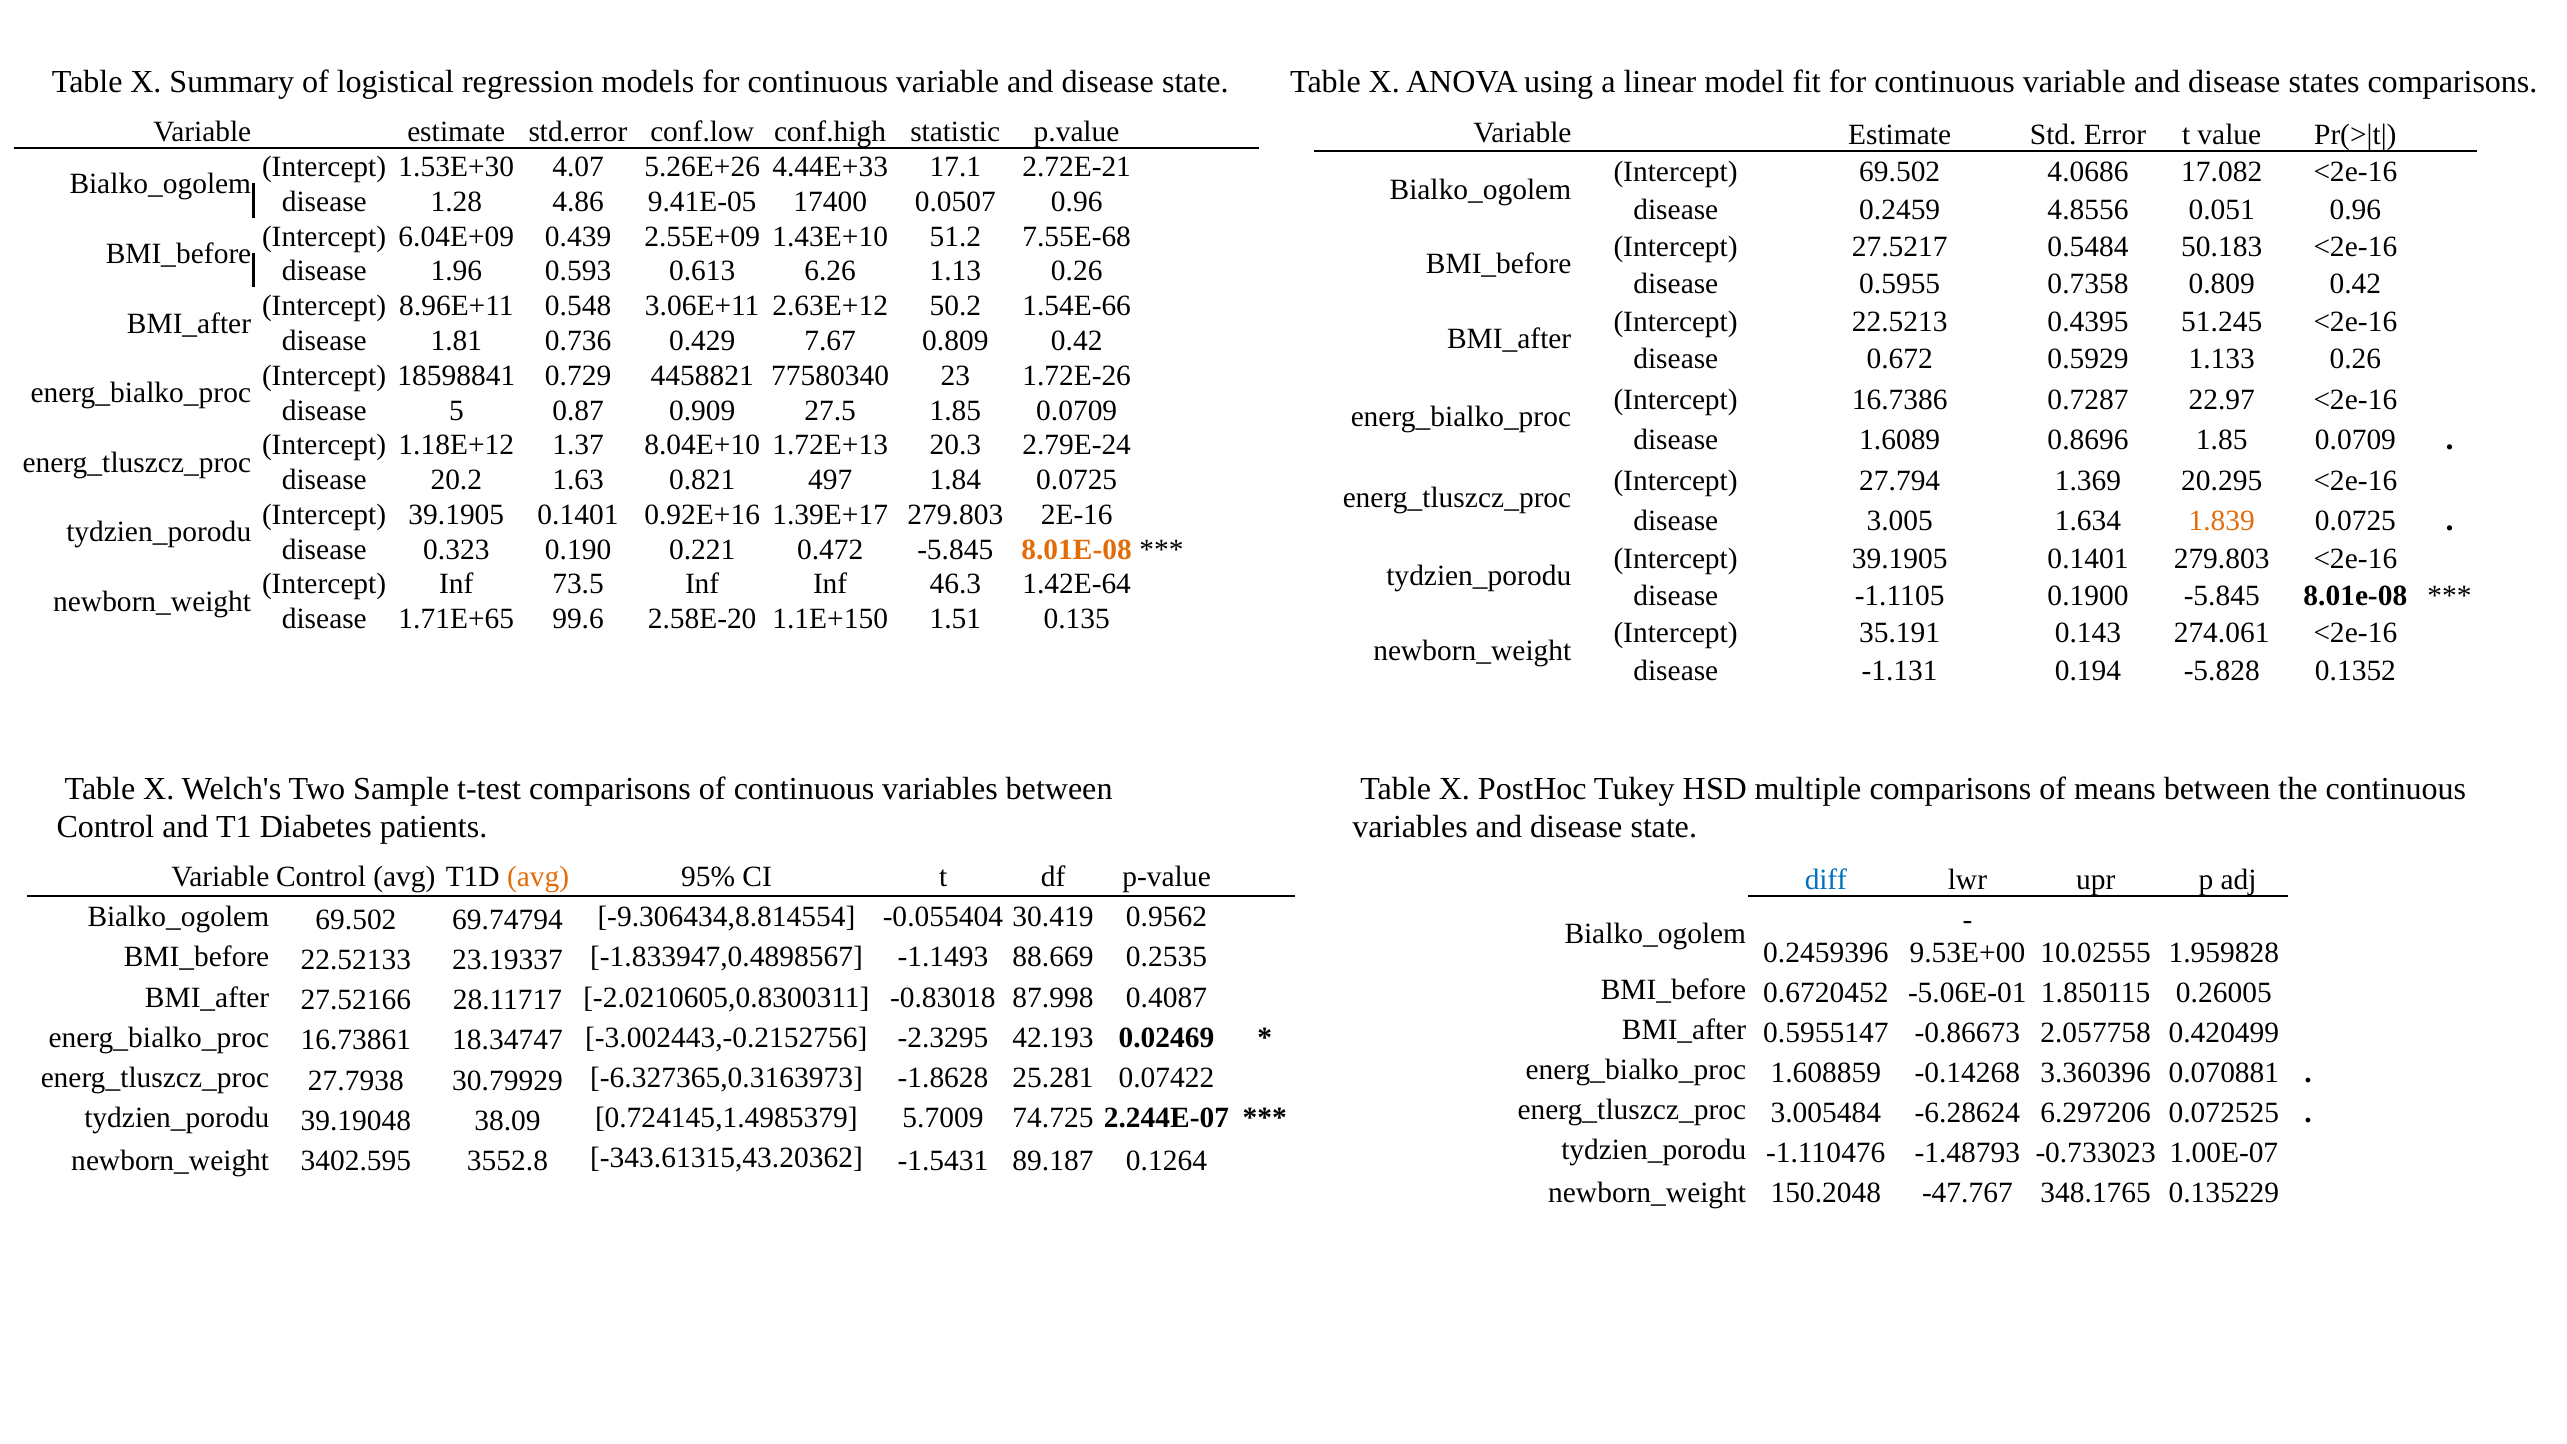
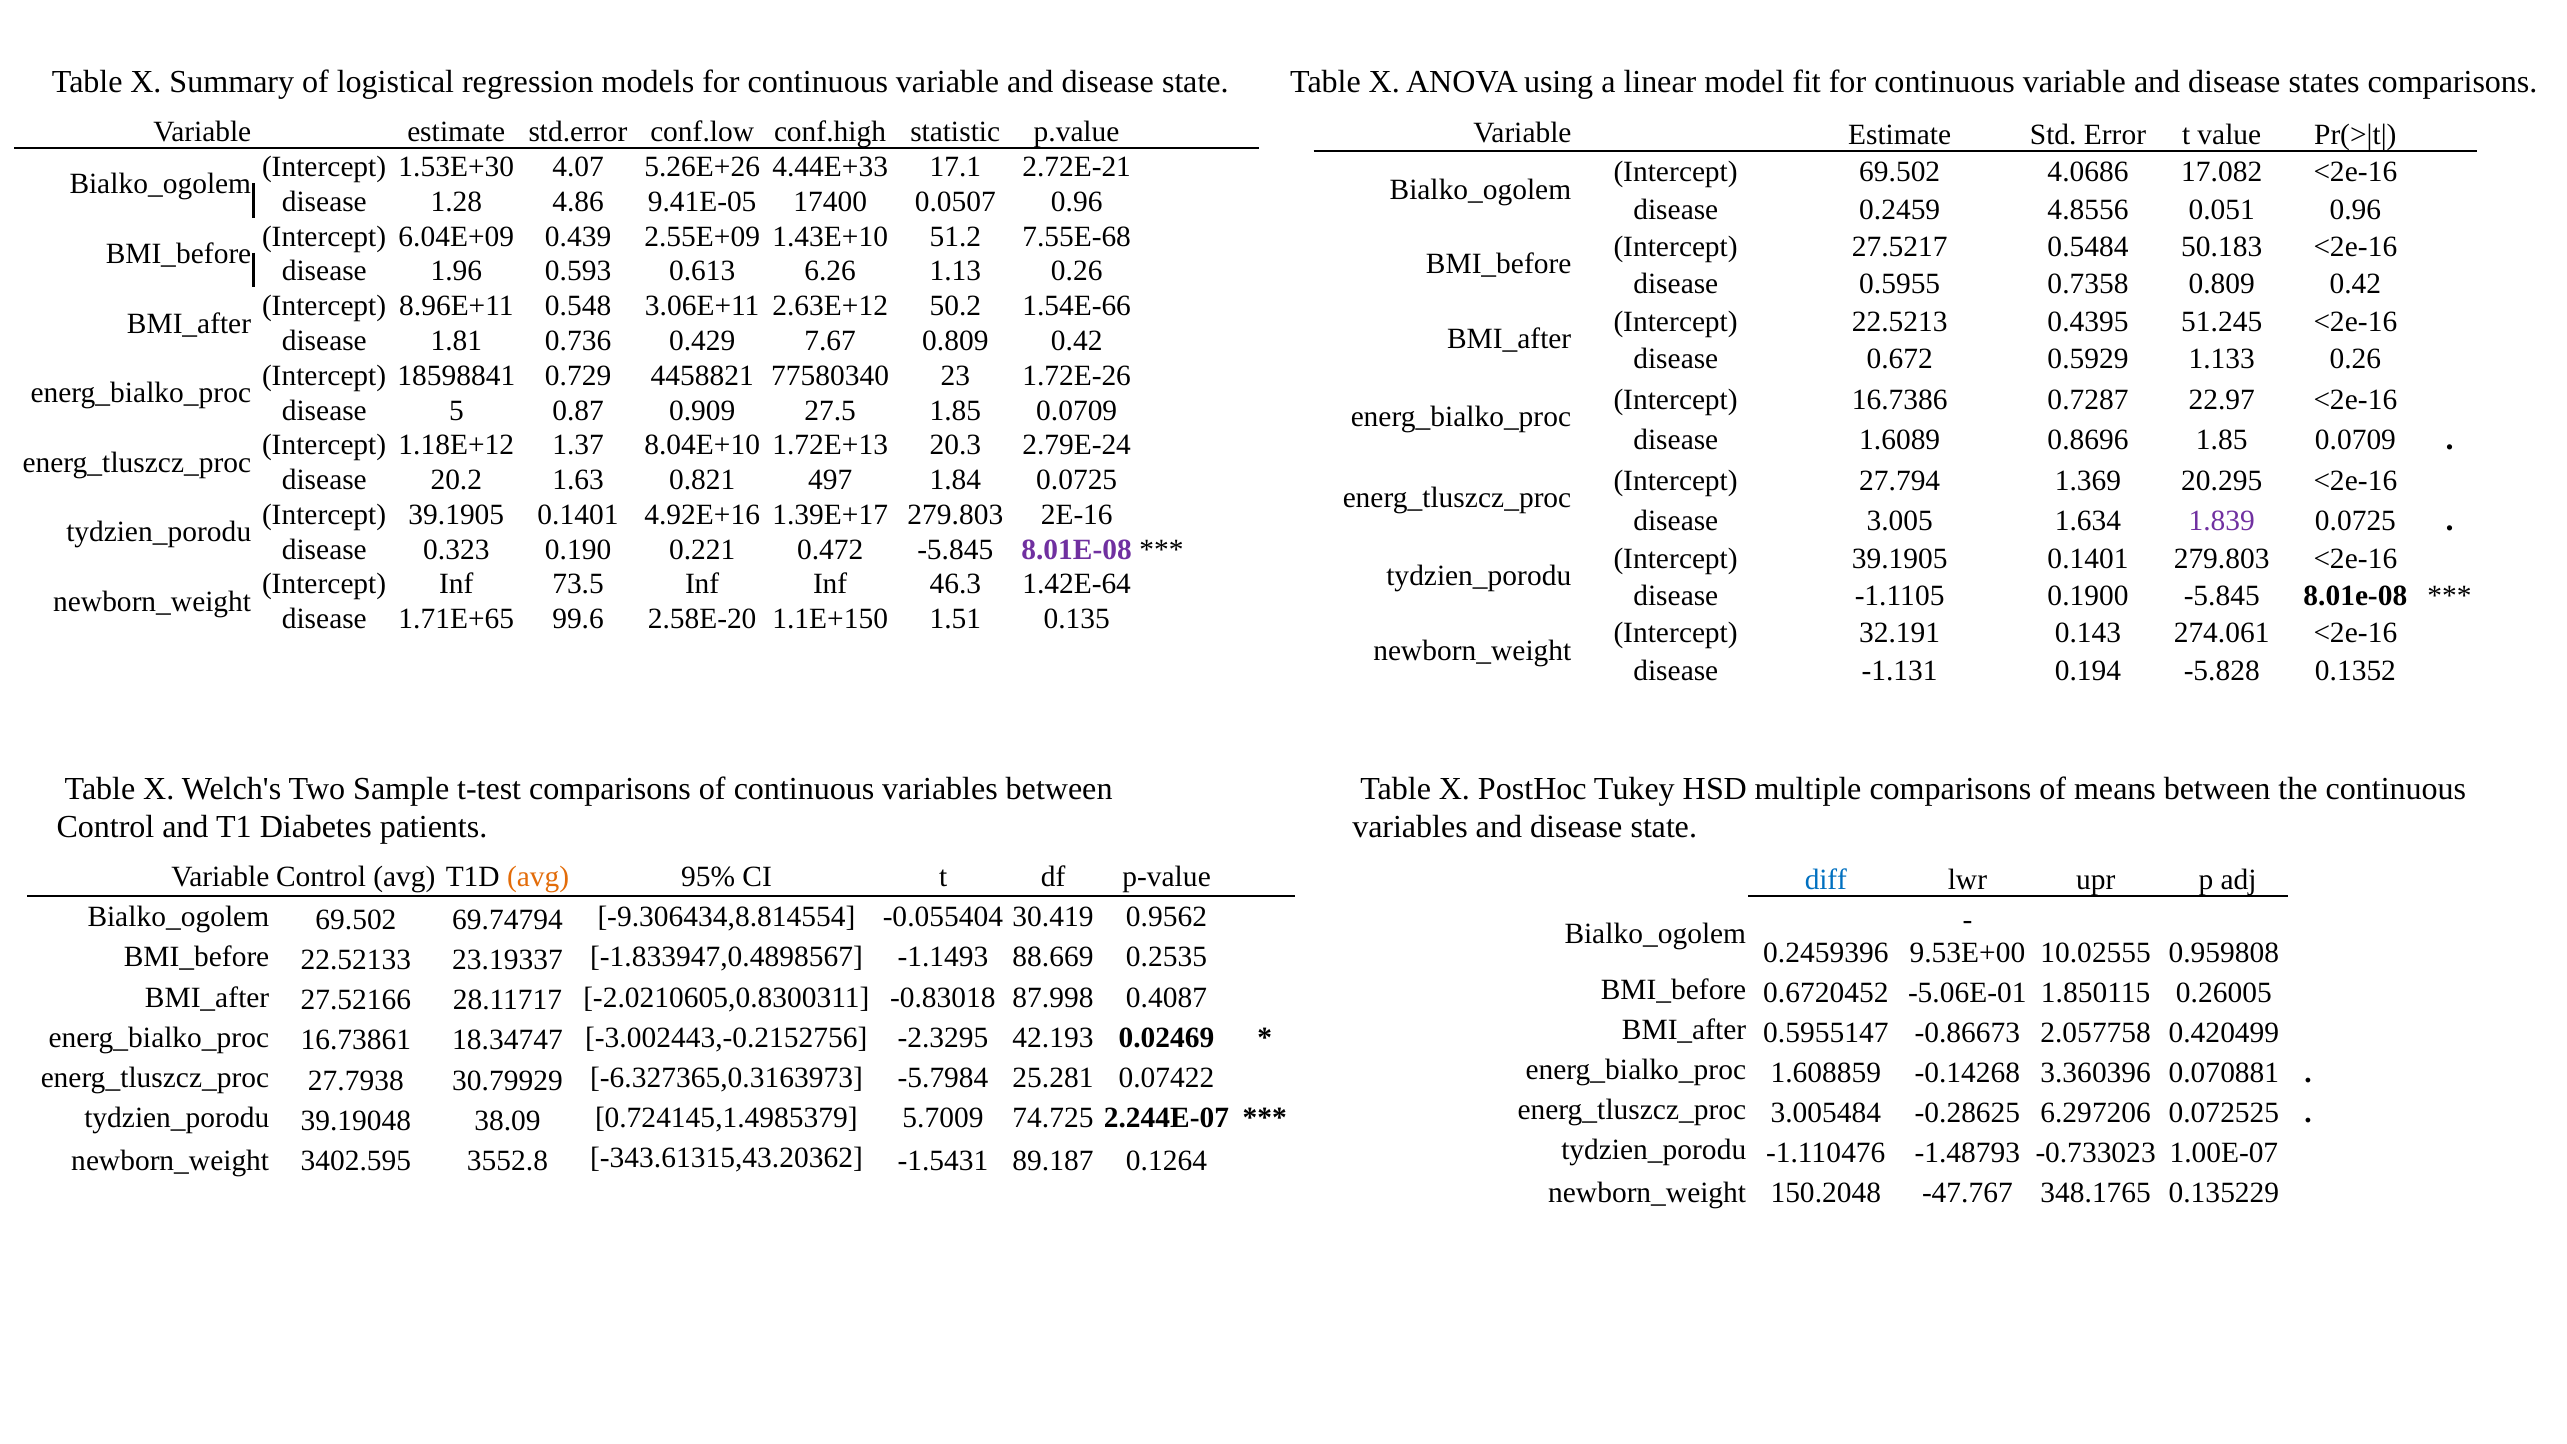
0.92E+16: 0.92E+16 -> 4.92E+16 (702, 515)
1.839 colour: orange -> purple (2222, 521)
8.01E-08 colour: orange -> purple (1077, 549)
35.191: 35.191 -> 32.191 (1900, 633)
1.959828: 1.959828 -> 0.959808 (2224, 952)
-1.8628: -1.8628 -> -5.7984 (943, 1078)
-6.28624: -6.28624 -> -0.28625 (1967, 1113)
